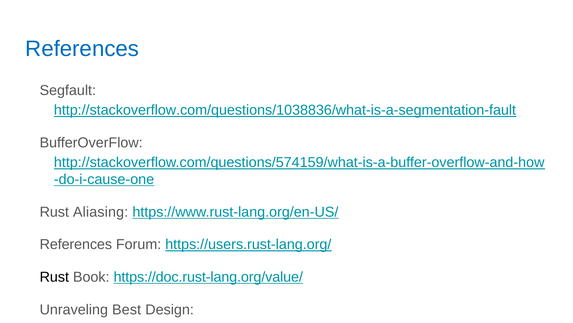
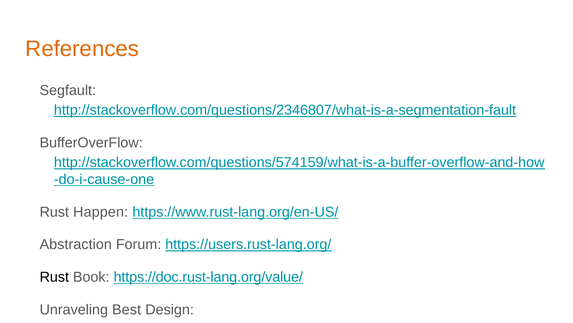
References colour: blue -> orange (82, 49)
http://stackoverflow.com/questions/1038836/what-is-a-segmentation-fault: http://stackoverflow.com/questions/1038836/what-is-a-segmentation-fault -> http://stackoverflow.com/questions/2346807/what-is-a-segmentation-fault (285, 110)
Aliasing: Aliasing -> Happen (101, 212)
References: References -> Abstraction (76, 244)
